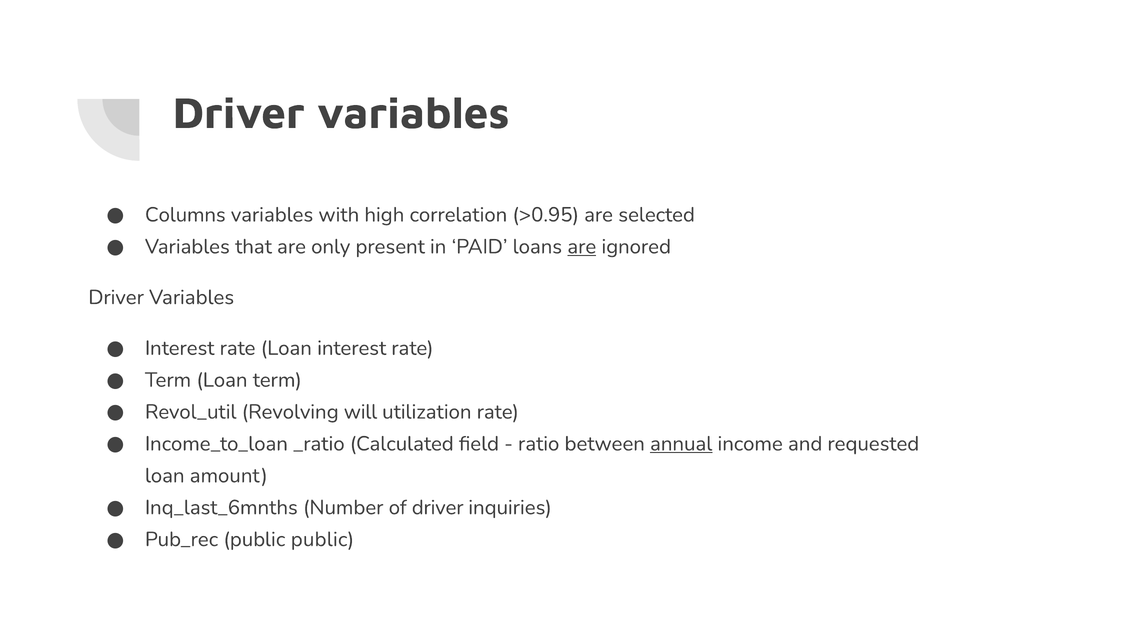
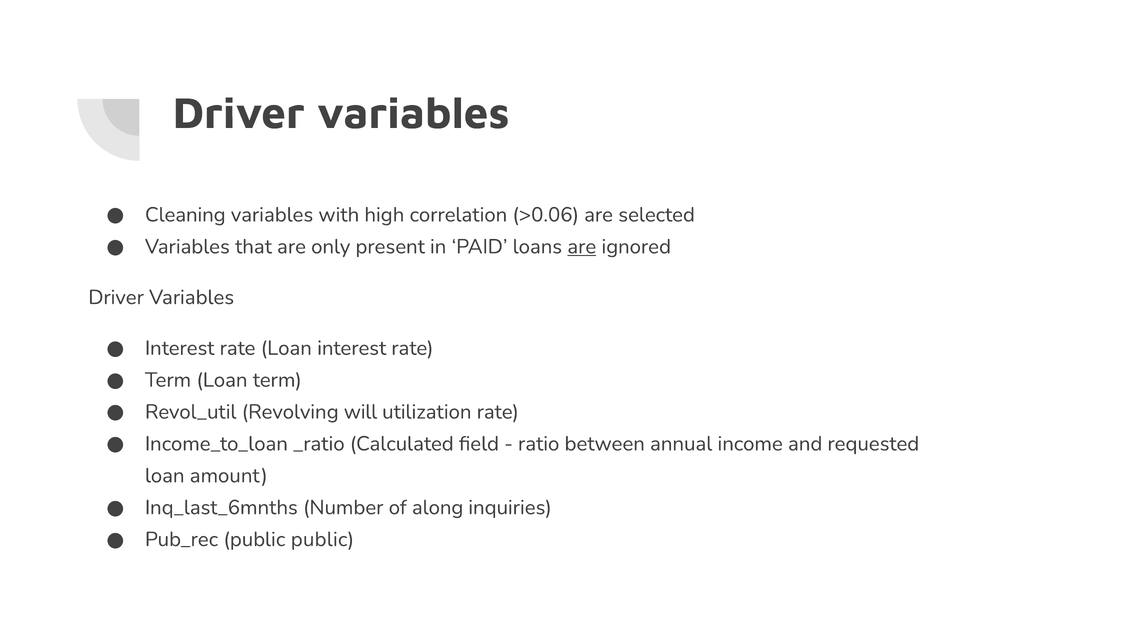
Columns: Columns -> Cleaning (185, 215)
>0.95: >0.95 -> >0.06 (546, 215)
annual underline: present -> none (681, 444)
of driver: driver -> along (438, 507)
